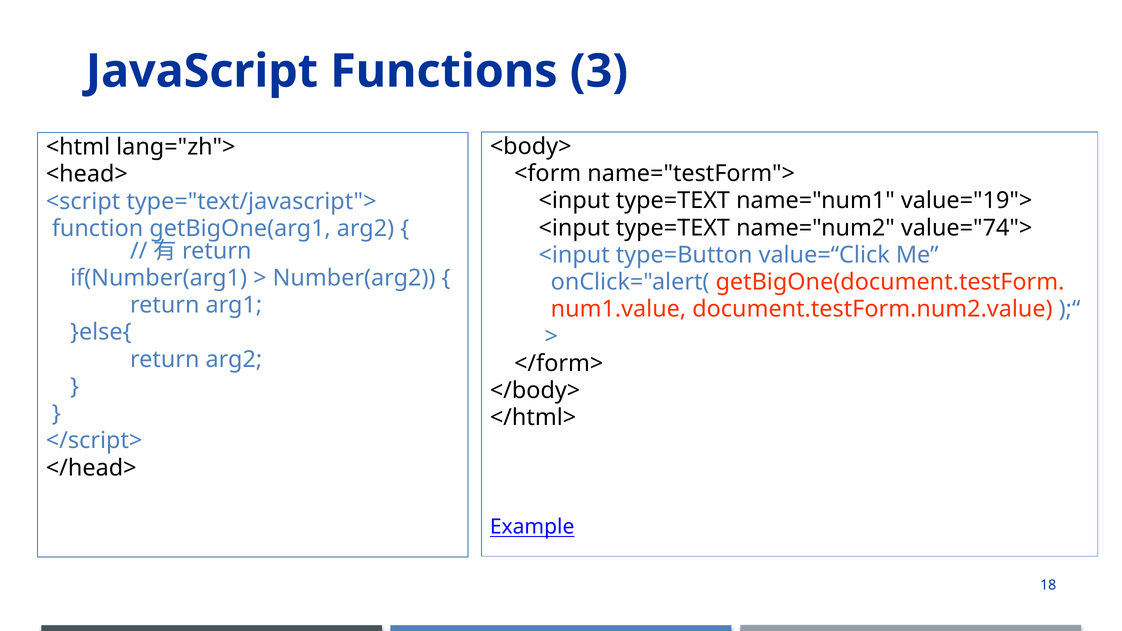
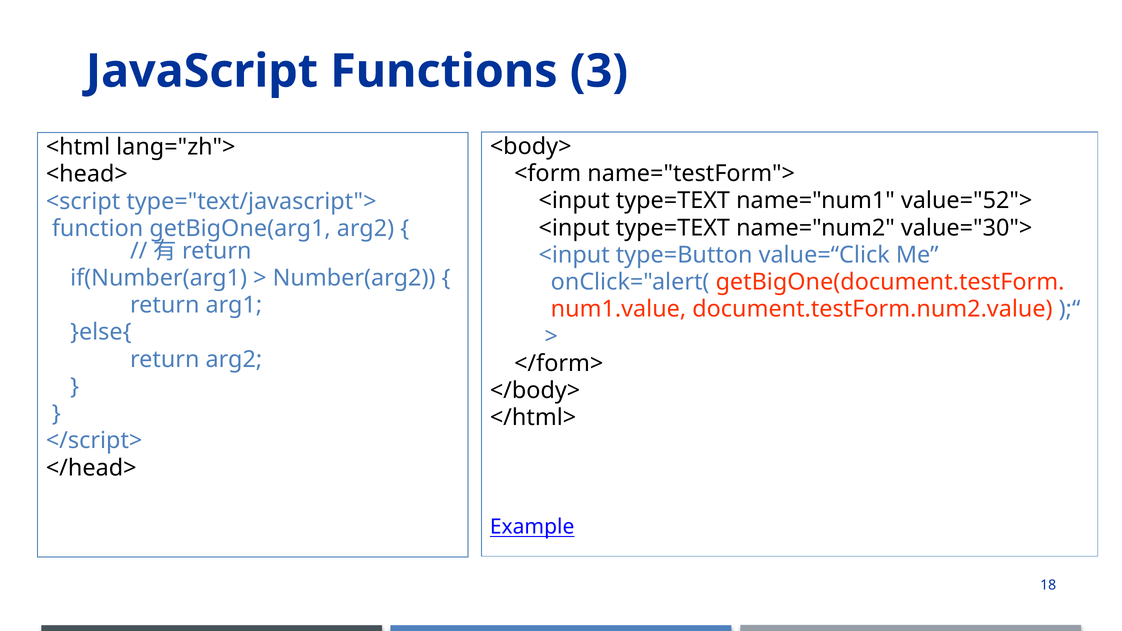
value="19">: value="19"> -> value="52"> (967, 201)
value="74">: value="74"> -> value="30"> (967, 228)
